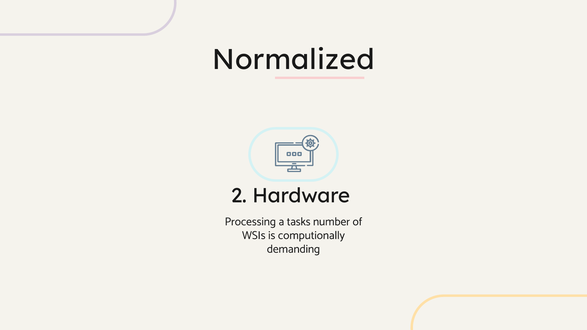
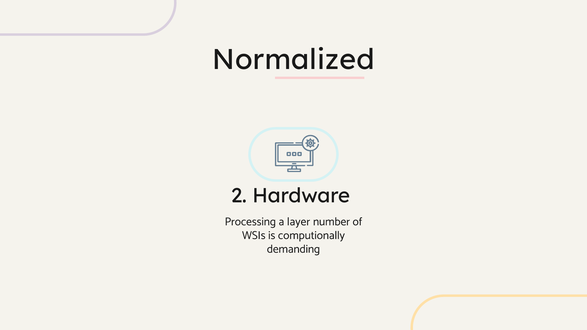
tasks: tasks -> layer (299, 222)
